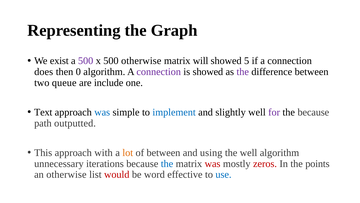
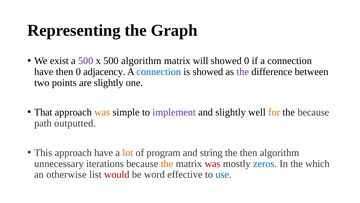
500 otherwise: otherwise -> algorithm (141, 61)
showed 5: 5 -> 0 (247, 61)
does: does -> have (44, 72)
0 algorithm: algorithm -> adjacency (104, 72)
connection colour: purple -> blue (159, 72)
queue: queue -> points (64, 83)
are include: include -> slightly (109, 83)
Text: Text -> That (43, 112)
was colour: blue -> orange (102, 112)
implement colour: blue -> purple (174, 112)
for colour: purple -> orange (274, 112)
approach with: with -> have (104, 152)
of between: between -> program (163, 152)
using: using -> string (211, 152)
the well: well -> then (249, 152)
the colour: blue -> orange (167, 163)
zeros colour: red -> blue (265, 163)
points: points -> which (317, 163)
